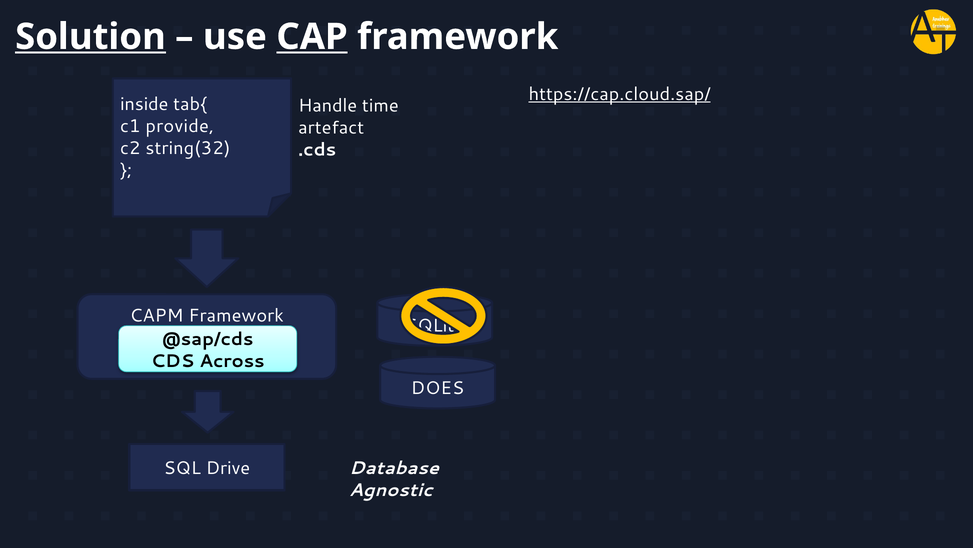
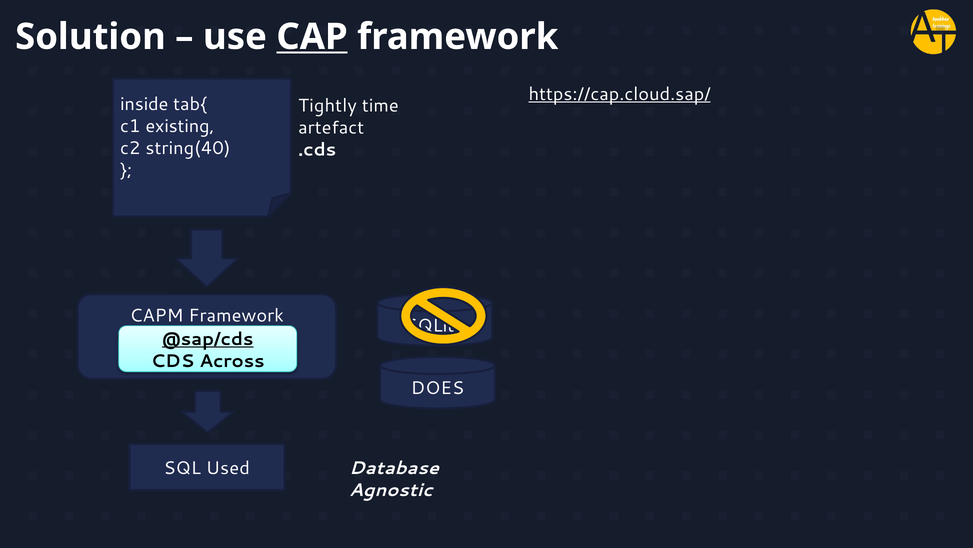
Solution underline: present -> none (90, 37)
Handle: Handle -> Tightly (328, 106)
provide: provide -> existing (180, 126)
string(32: string(32 -> string(40 (188, 148)
@sap/cds underline: none -> present (208, 339)
Drive: Drive -> Used (228, 468)
